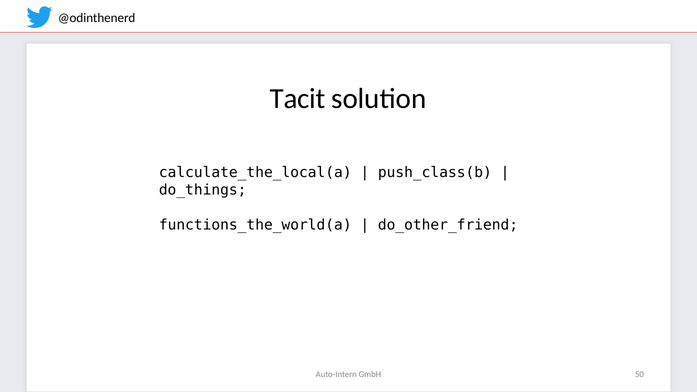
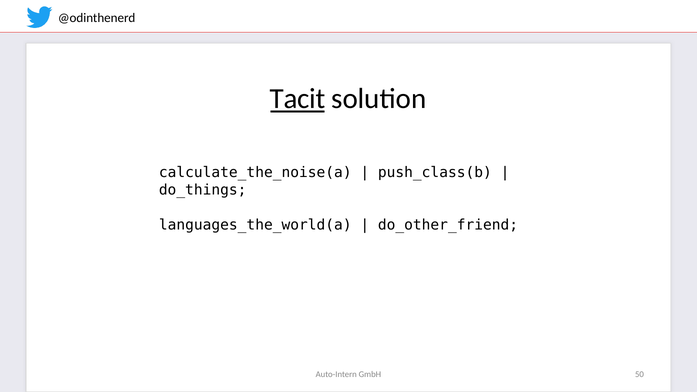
Tacit underline: none -> present (298, 99)
calculate_the_local(a: calculate_the_local(a -> calculate_the_noise(a (255, 173)
functions_the_world(a: functions_the_world(a -> languages_the_world(a (255, 225)
